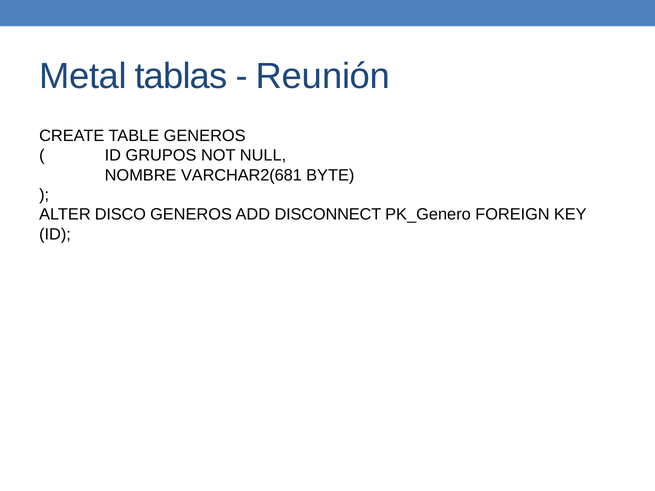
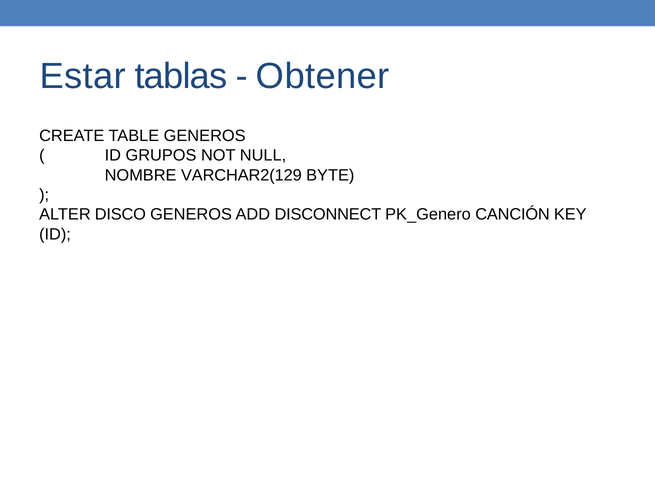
Metal: Metal -> Estar (83, 76)
Reunión: Reunión -> Obtener (323, 76)
VARCHAR2(681: VARCHAR2(681 -> VARCHAR2(129 (241, 175)
FOREIGN: FOREIGN -> CANCIÓN (513, 215)
